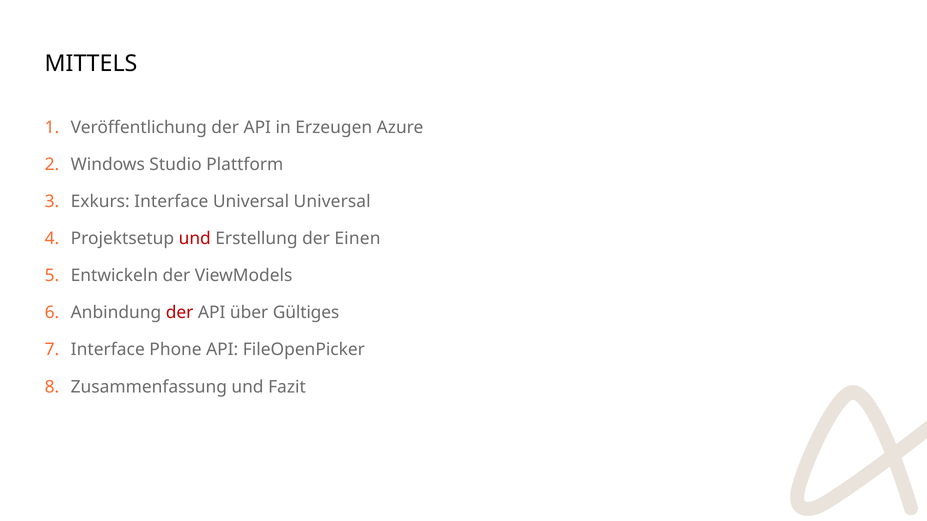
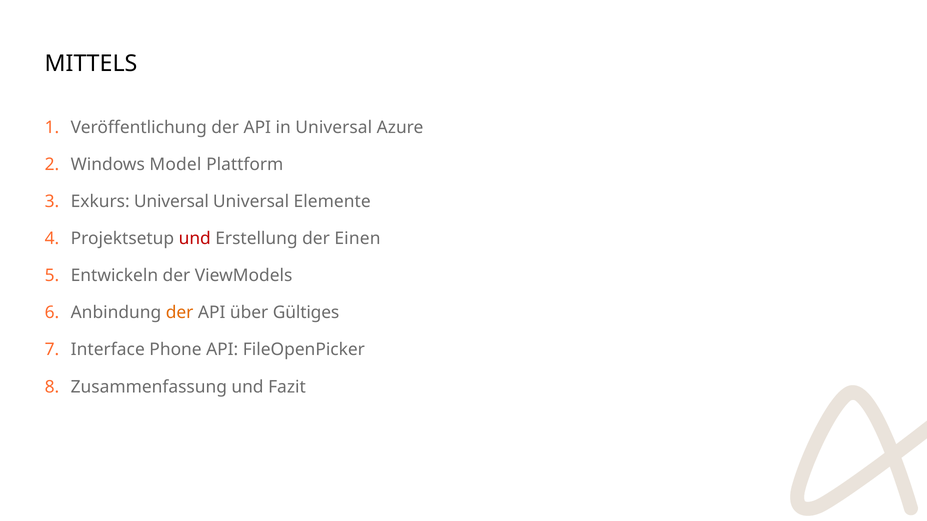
in Erzeugen: Erzeugen -> Universal (334, 128)
Studio: Studio -> Model (175, 165)
Exkurs Interface: Interface -> Universal (171, 202)
Universal Universal: Universal -> Elemente (332, 202)
der colour: red -> orange (180, 313)
